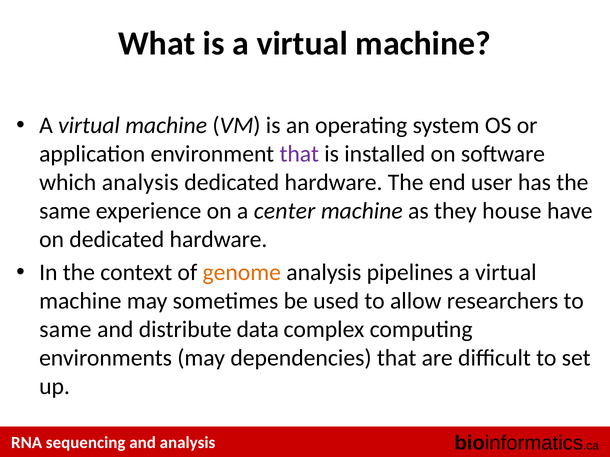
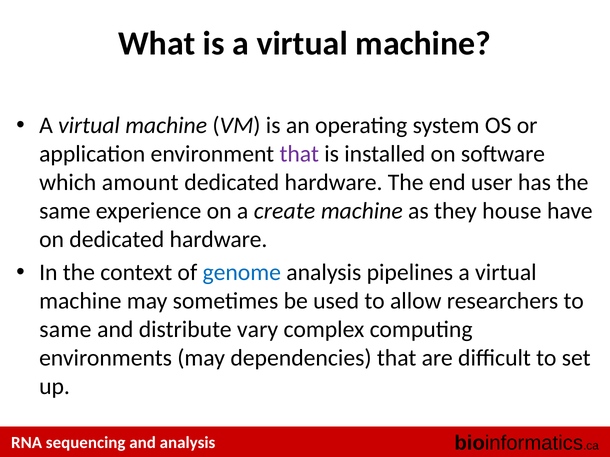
which analysis: analysis -> amount (140, 183)
center: center -> create (285, 211)
genome colour: orange -> blue (242, 273)
data: data -> vary (258, 330)
